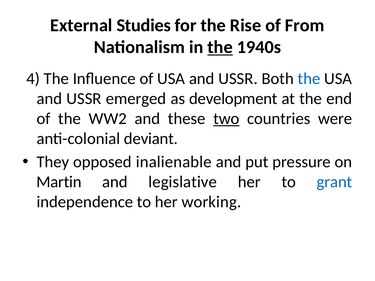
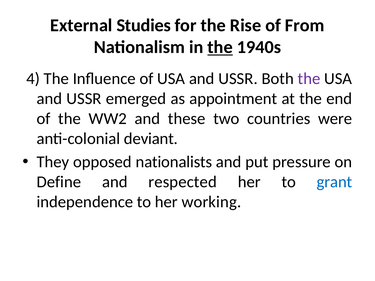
the colour: blue -> purple (309, 79)
development: development -> appointment (233, 99)
two underline: present -> none (226, 119)
inalienable: inalienable -> nationalists (174, 162)
Martin: Martin -> Define (59, 182)
legislative: legislative -> respected (183, 182)
